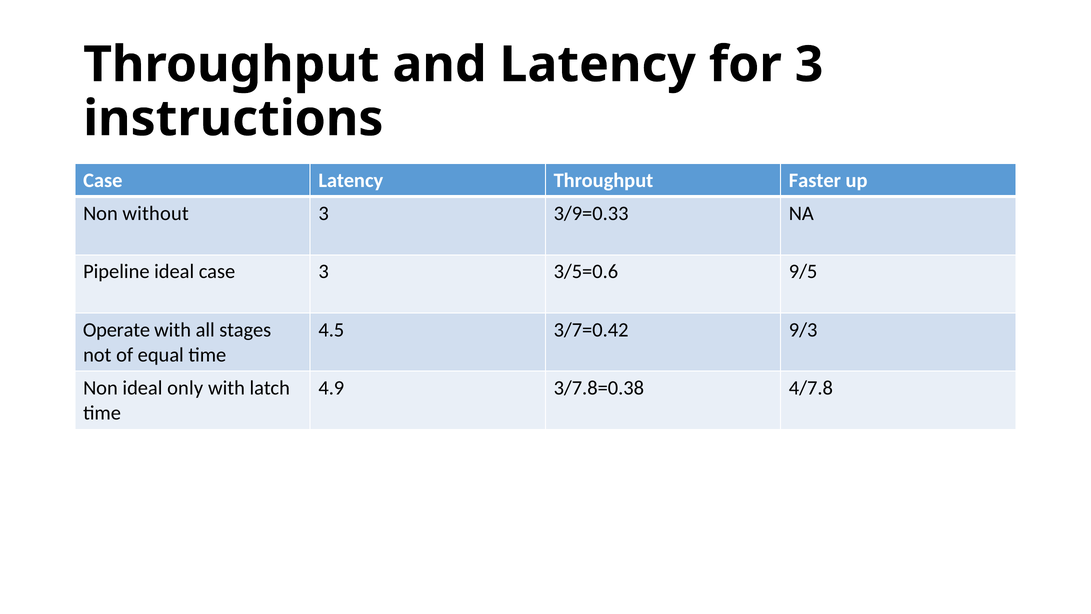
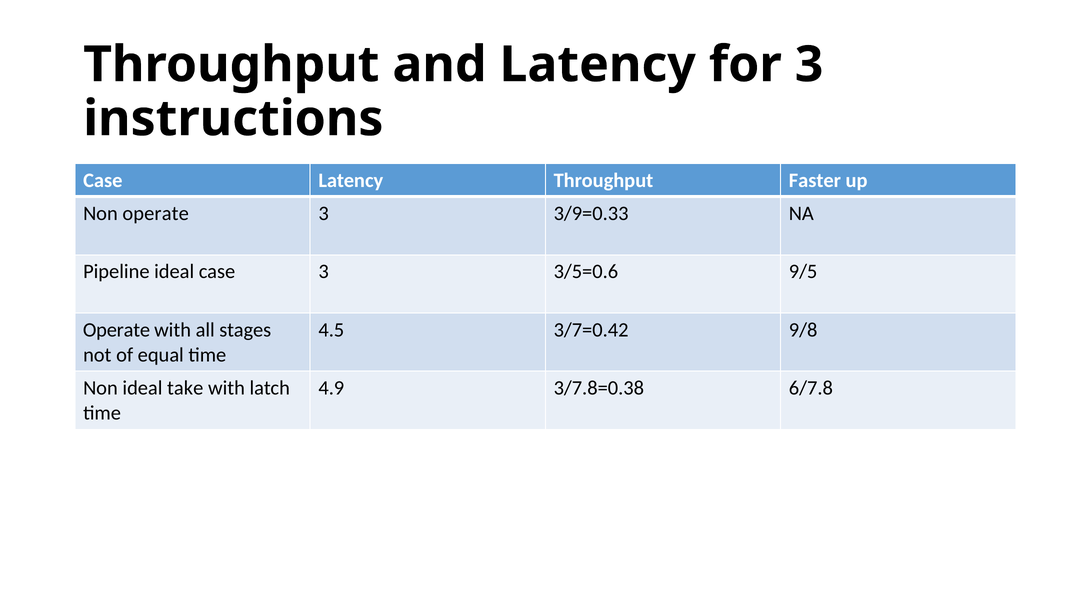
Non without: without -> operate (156, 213)
9/3: 9/3 -> 9/8 (803, 330)
only: only -> take (185, 388)
4/7.8: 4/7.8 -> 6/7.8 (811, 388)
